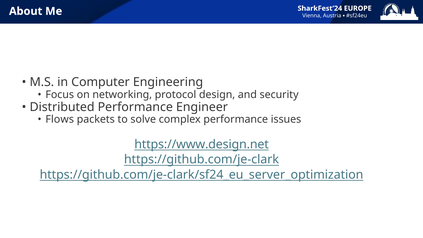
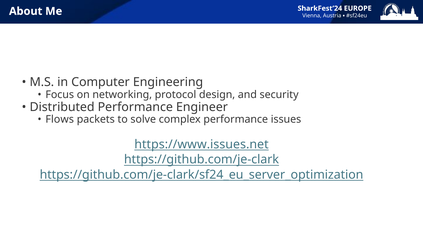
https://www.design.net: https://www.design.net -> https://www.issues.net (202, 144)
